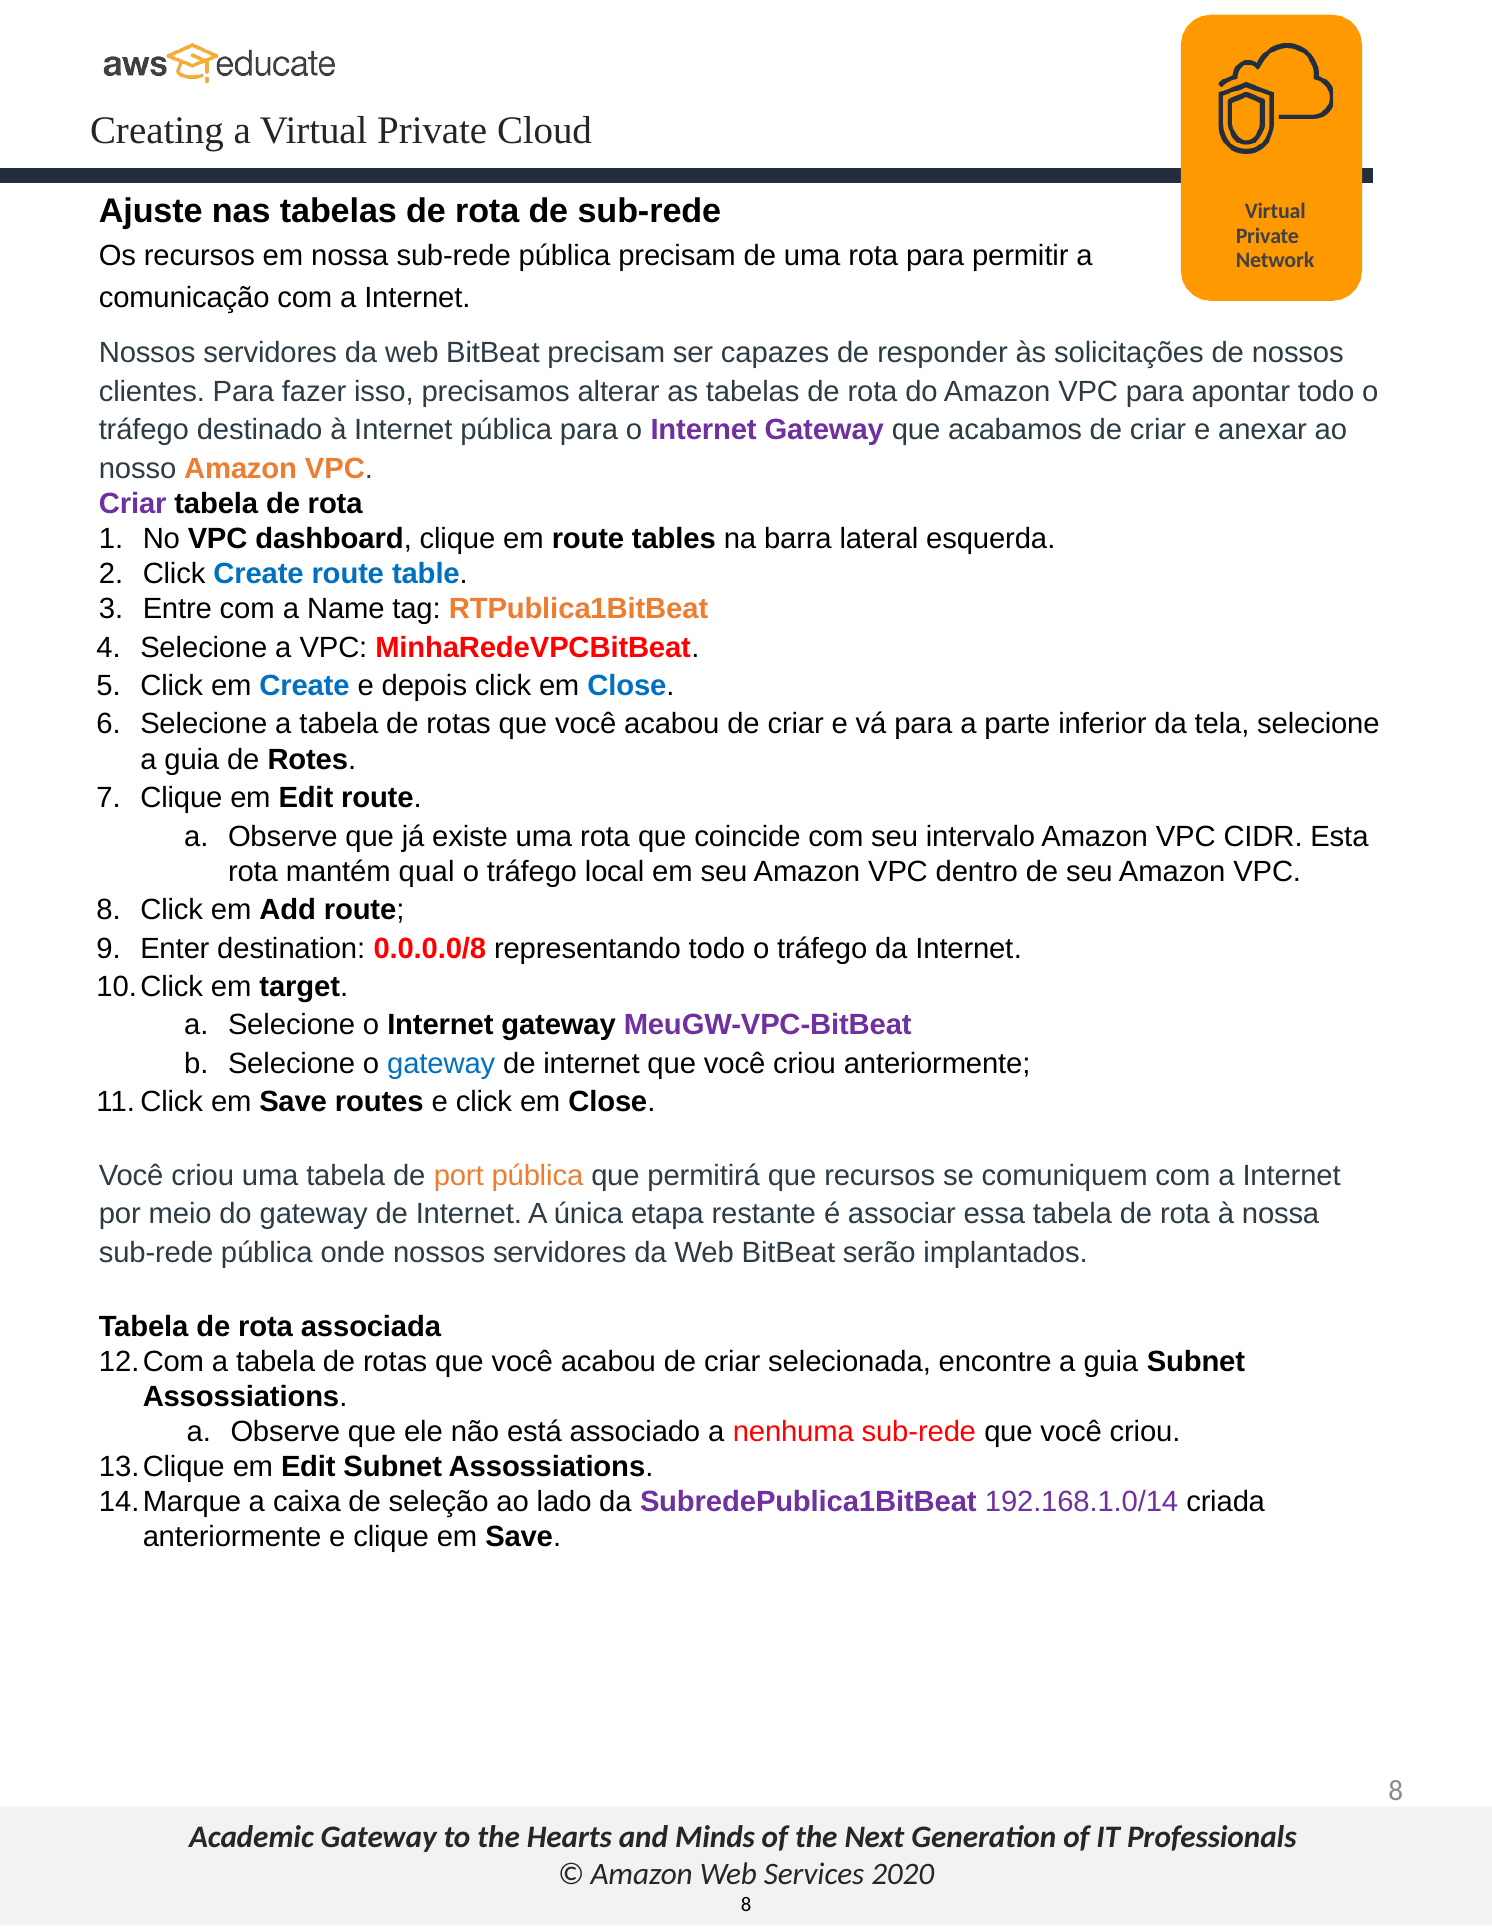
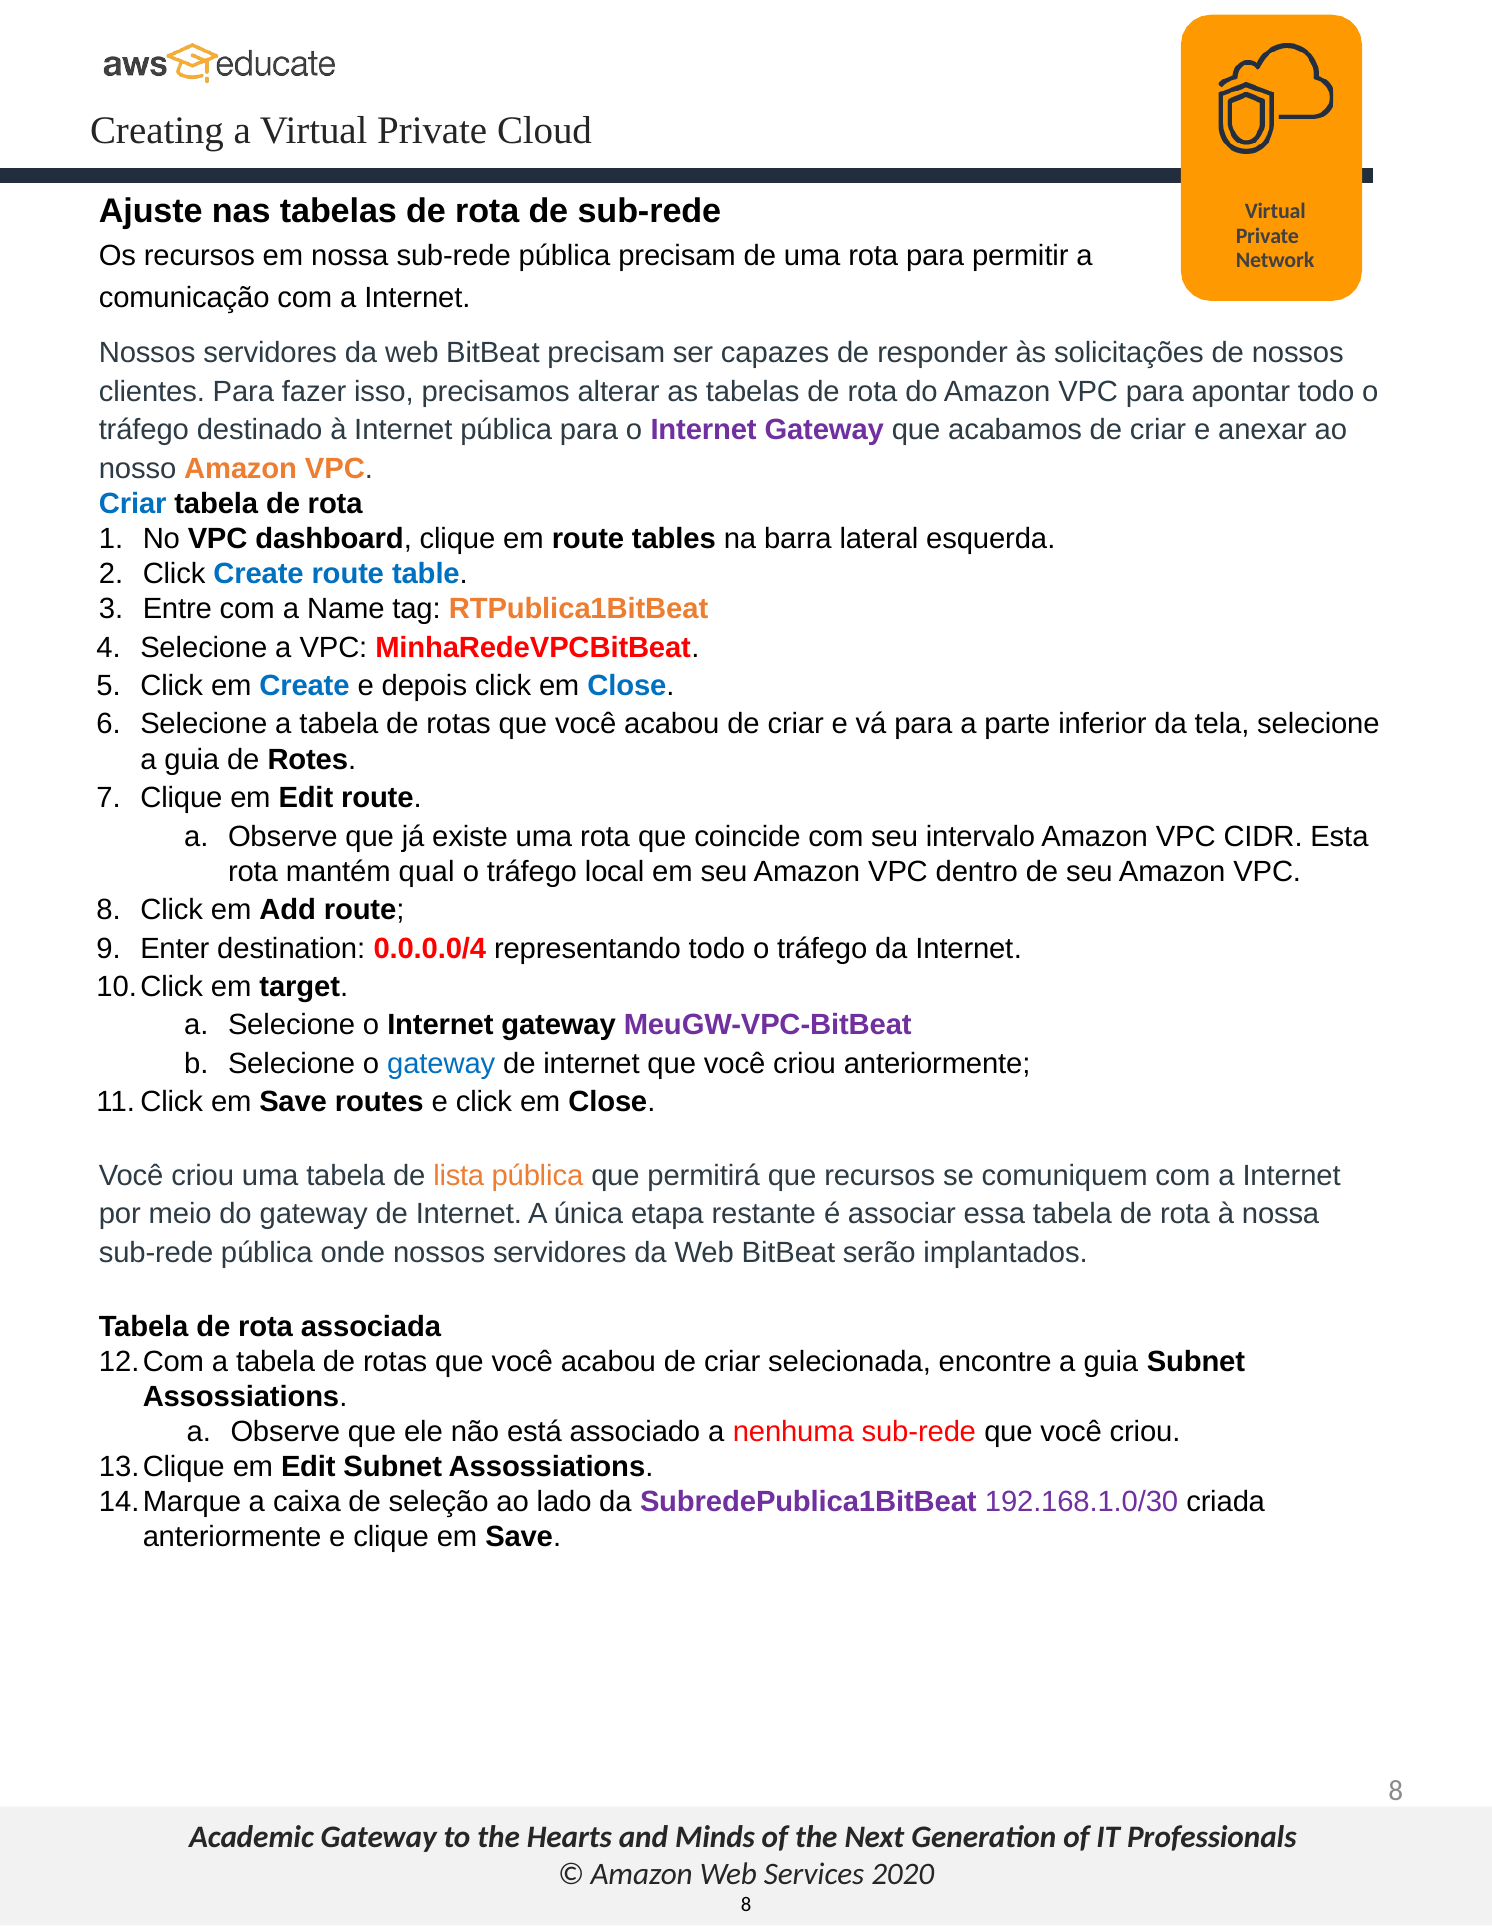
Criar colour: purple -> blue (133, 504)
0.0.0.0/8: 0.0.0.0/8 -> 0.0.0.0/4 (430, 949)
port: port -> lista (459, 1176)
192.168.1.0/14: 192.168.1.0/14 -> 192.168.1.0/30 (1082, 1502)
